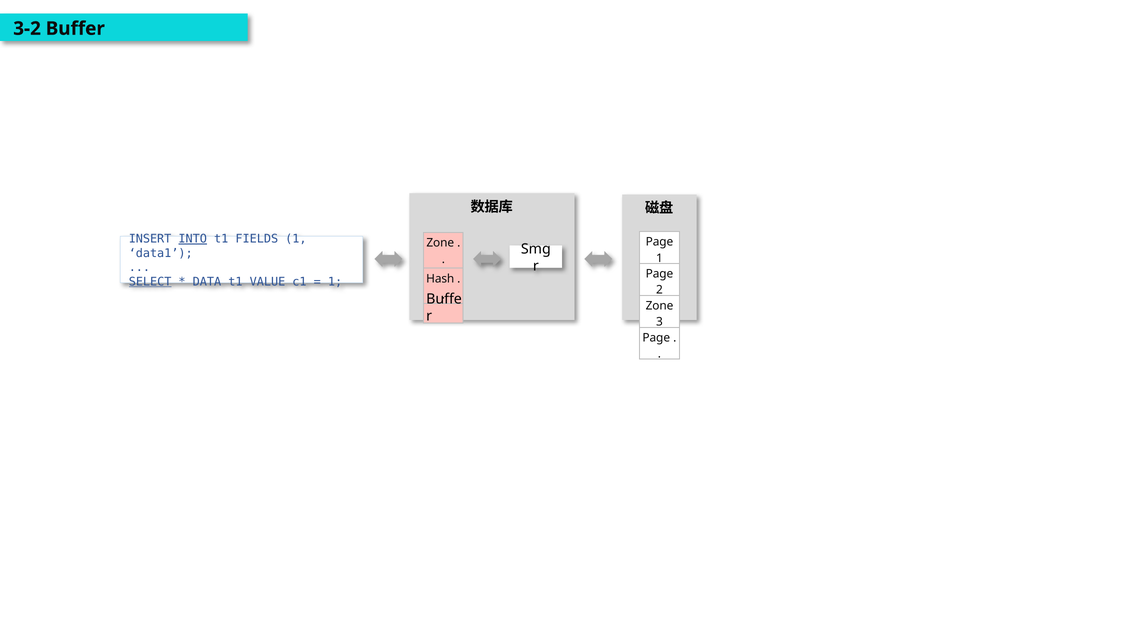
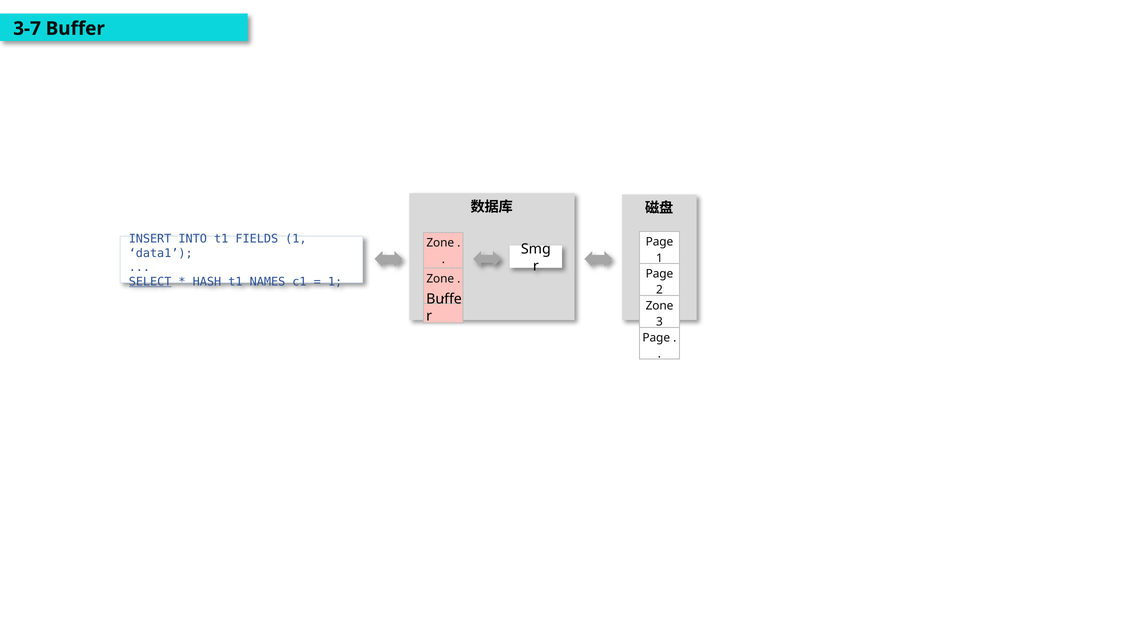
3-2: 3-2 -> 3-7 (27, 29)
INTO underline: present -> none (193, 239)
Hash: Hash -> Zone (440, 279)
DATA: DATA -> HASH (207, 282)
VALUE: VALUE -> NAMES (267, 282)
